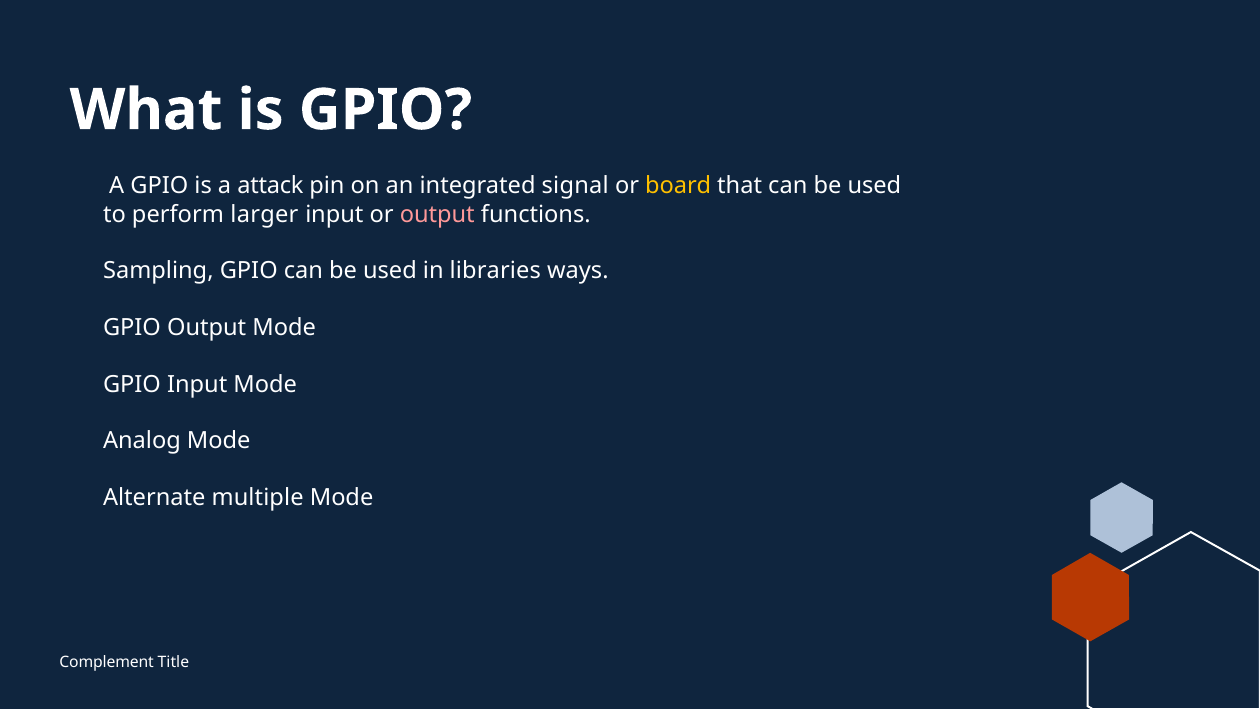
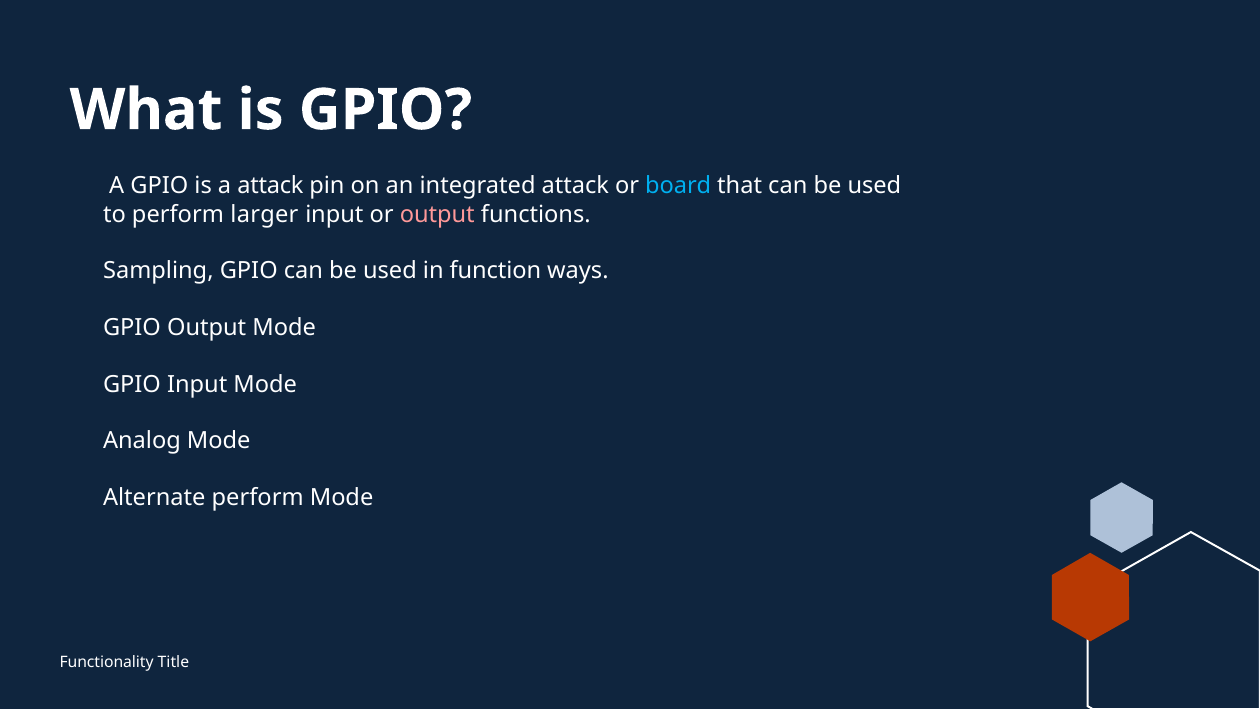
integrated signal: signal -> attack (575, 186)
board colour: yellow -> light blue (678, 186)
libraries: libraries -> function (495, 271)
Alternate multiple: multiple -> perform (258, 498)
Complement: Complement -> Functionality (107, 663)
